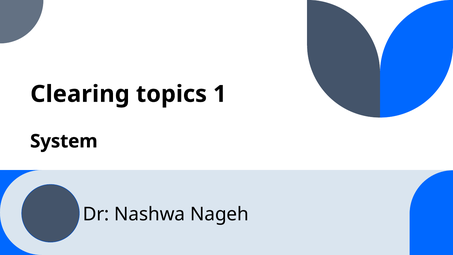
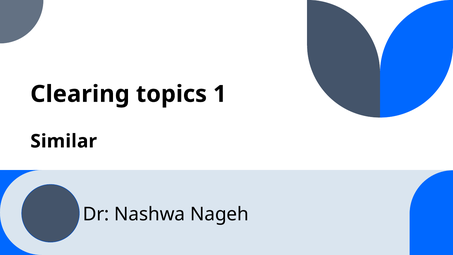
System: System -> Similar (64, 141)
